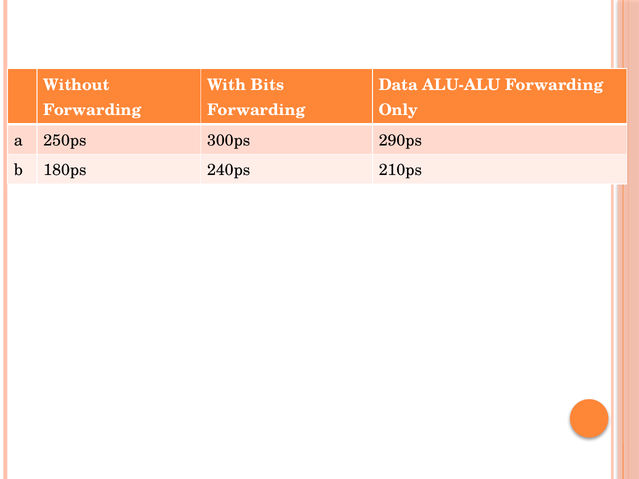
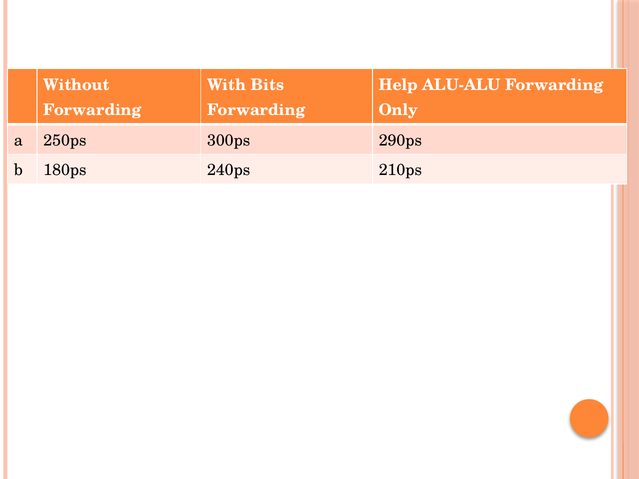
Data: Data -> Help (398, 85)
